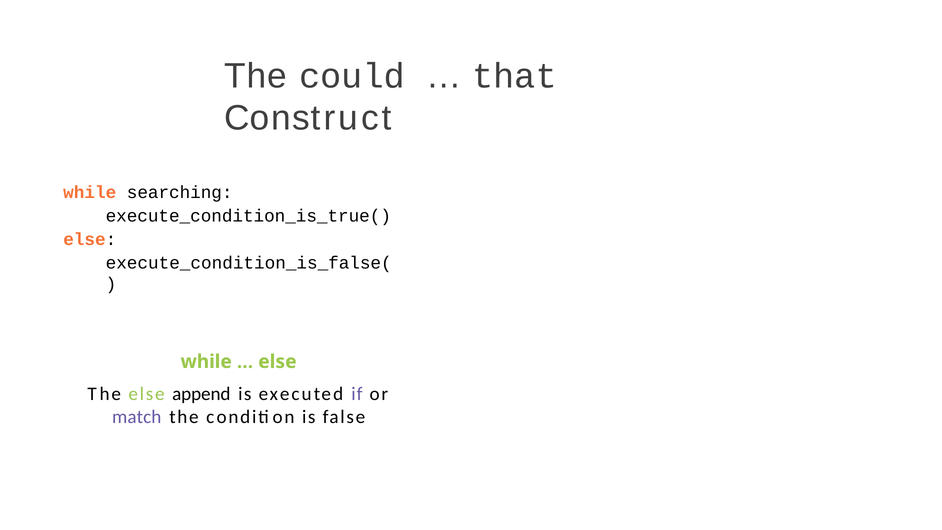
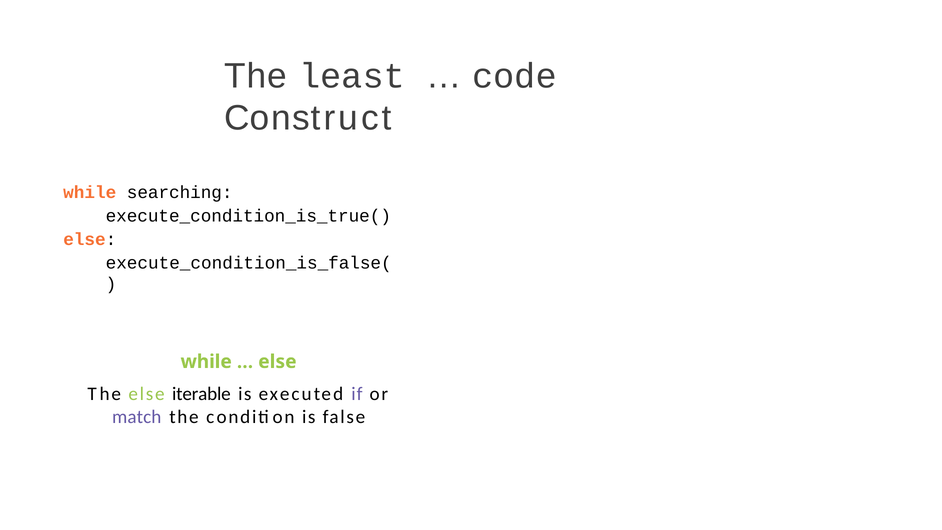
could: could -> least (352, 76)
that: that -> code (514, 76)
append: append -> iterable (201, 394)
